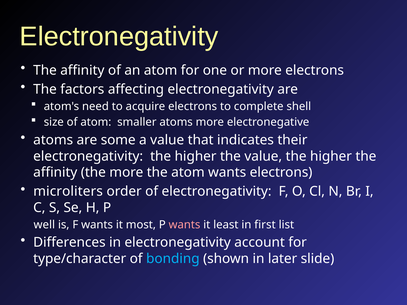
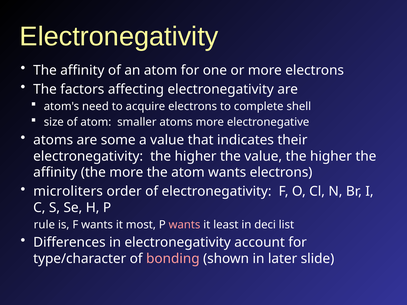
well: well -> rule (44, 225)
first: first -> deci (265, 225)
bonding colour: light blue -> pink (173, 259)
